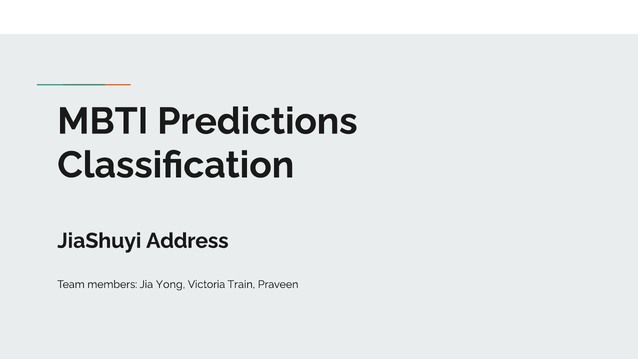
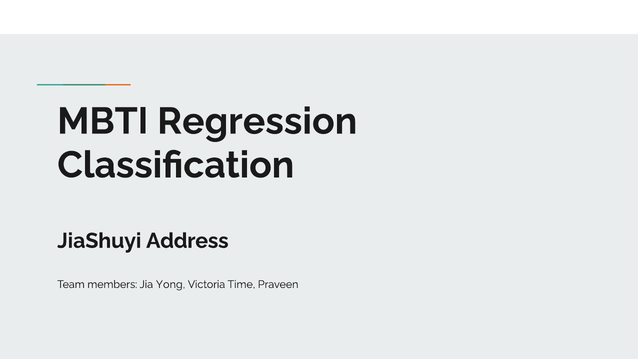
Predictions: Predictions -> Regression (257, 121)
Train: Train -> Time (241, 284)
